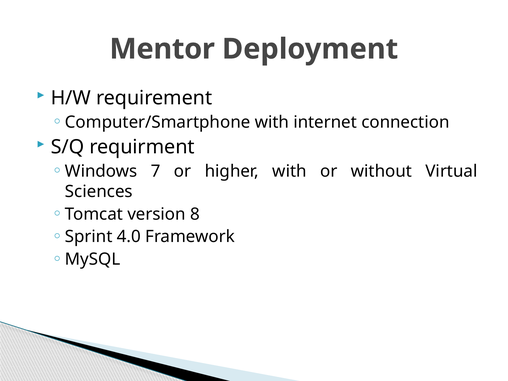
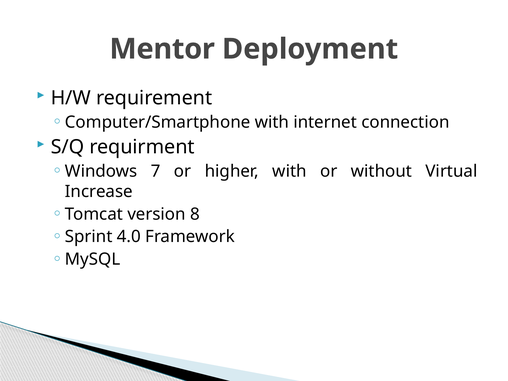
Sciences: Sciences -> Increase (99, 191)
